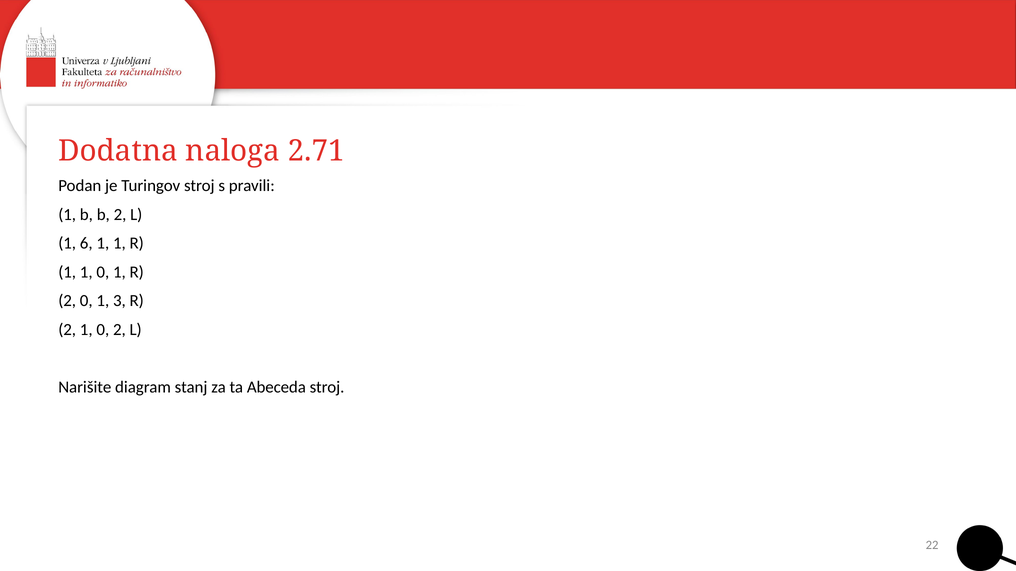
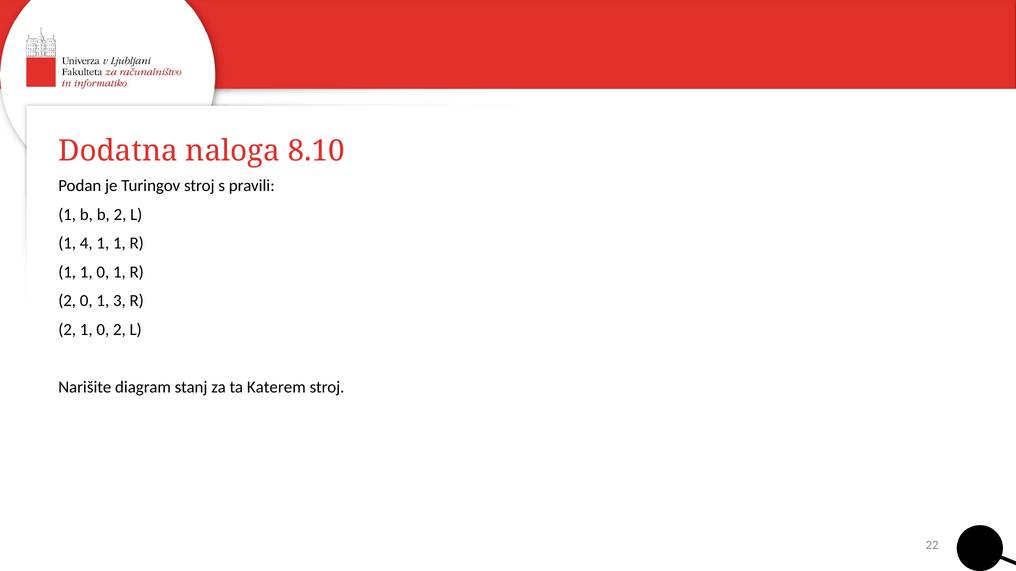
2.71: 2.71 -> 8.10 (316, 151)
6: 6 -> 4 (86, 244)
Abeceda: Abeceda -> Katerem (276, 388)
